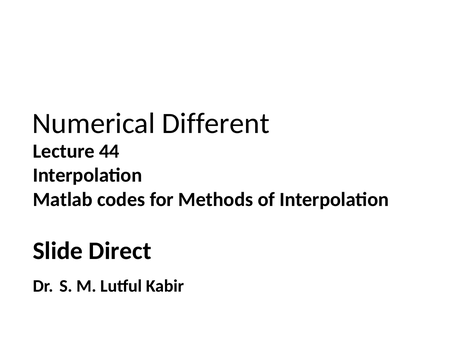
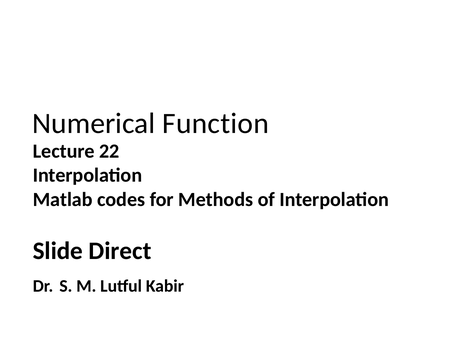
Different: Different -> Function (216, 123)
44: 44 -> 22 (109, 151)
